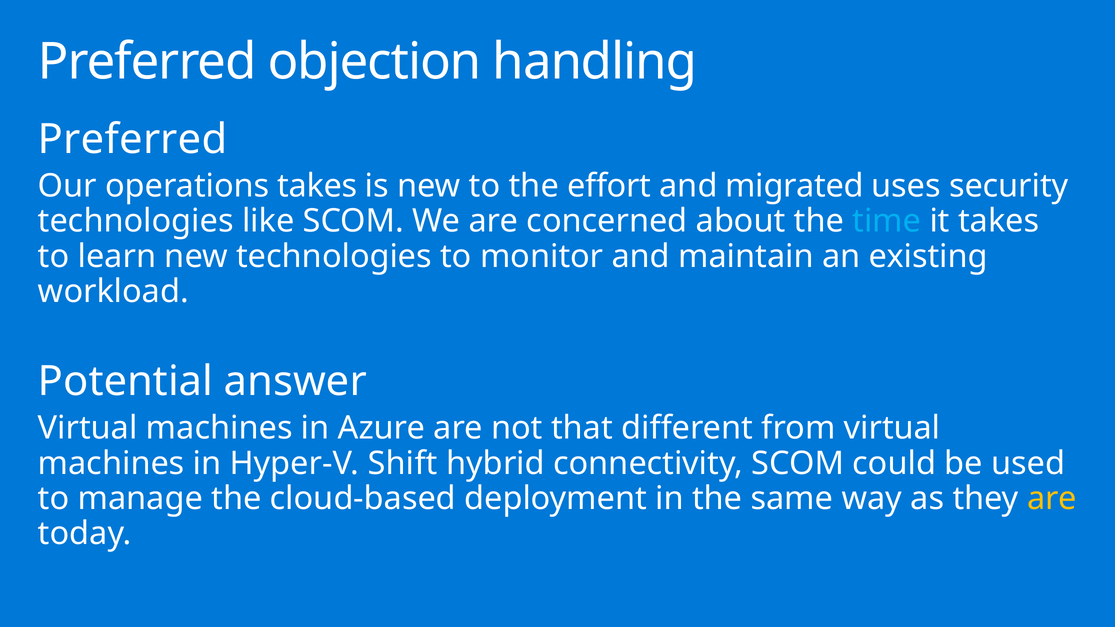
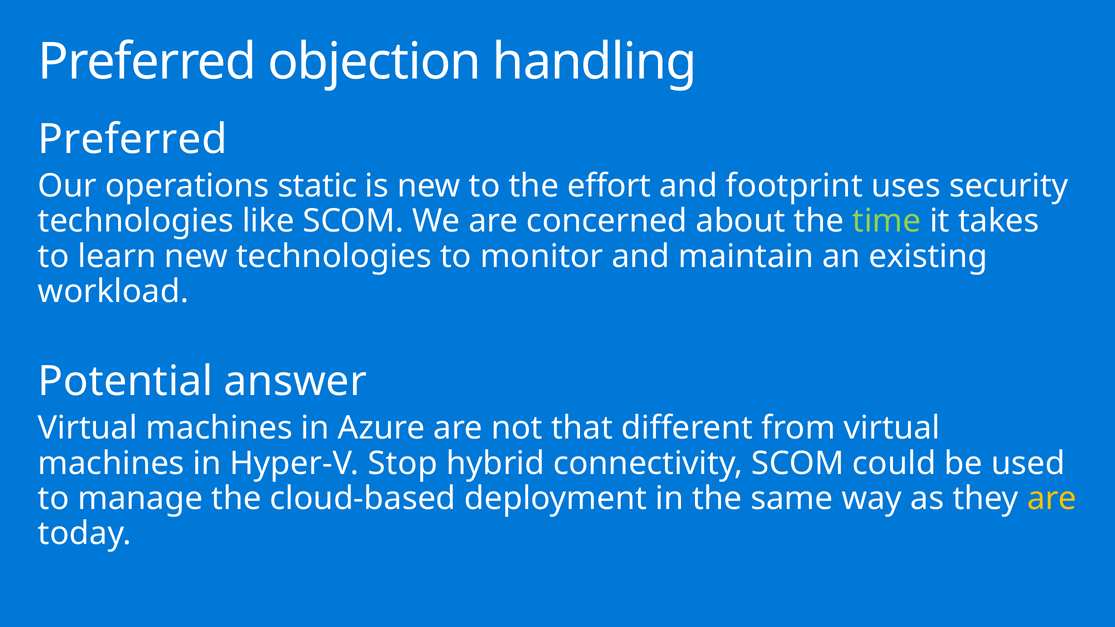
operations takes: takes -> static (317, 186)
migrated: migrated -> footprint (794, 186)
time colour: light blue -> light green (887, 221)
Shift: Shift -> Stop (403, 464)
